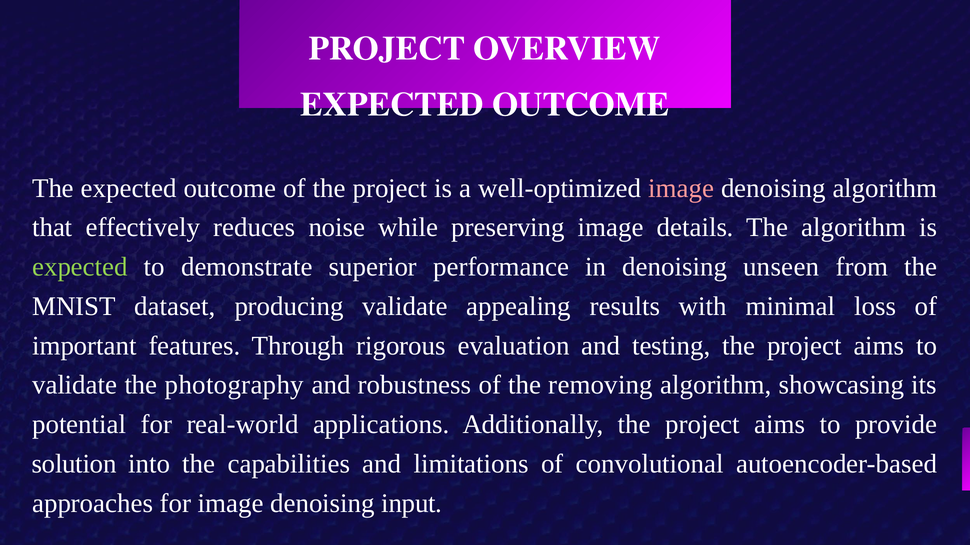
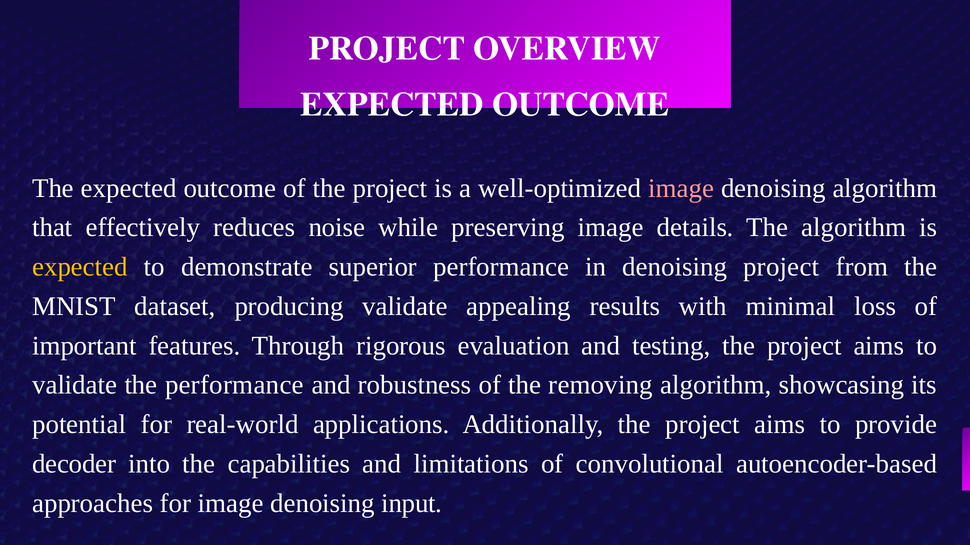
expected colour: light green -> yellow (80, 267)
denoising unseen: unseen -> project (781, 267)
the photography: photography -> performance (234, 385)
solution: solution -> decoder (74, 464)
